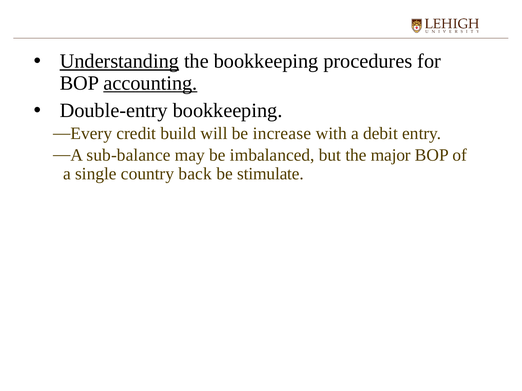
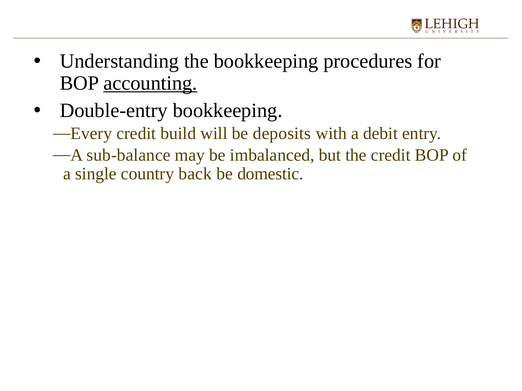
Understanding underline: present -> none (119, 61)
increase: increase -> deposits (282, 134)
the major: major -> credit (391, 155)
stimulate: stimulate -> domestic (270, 174)
